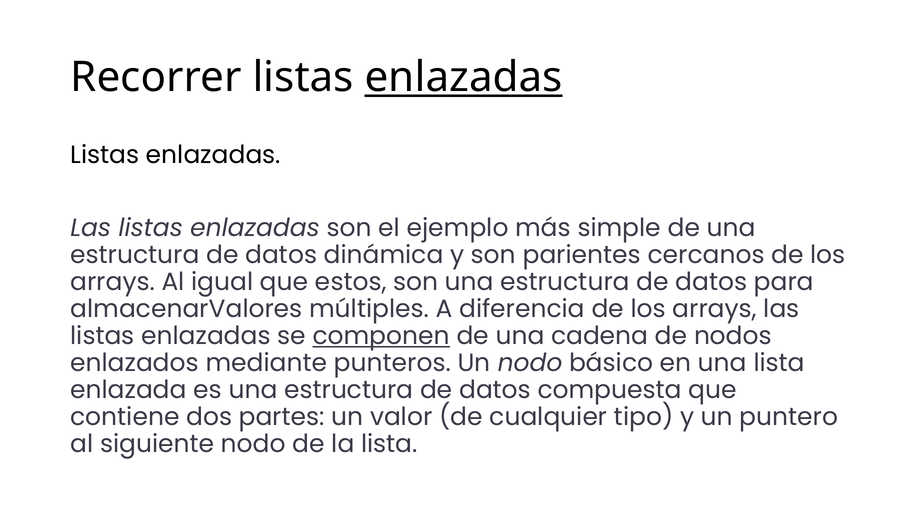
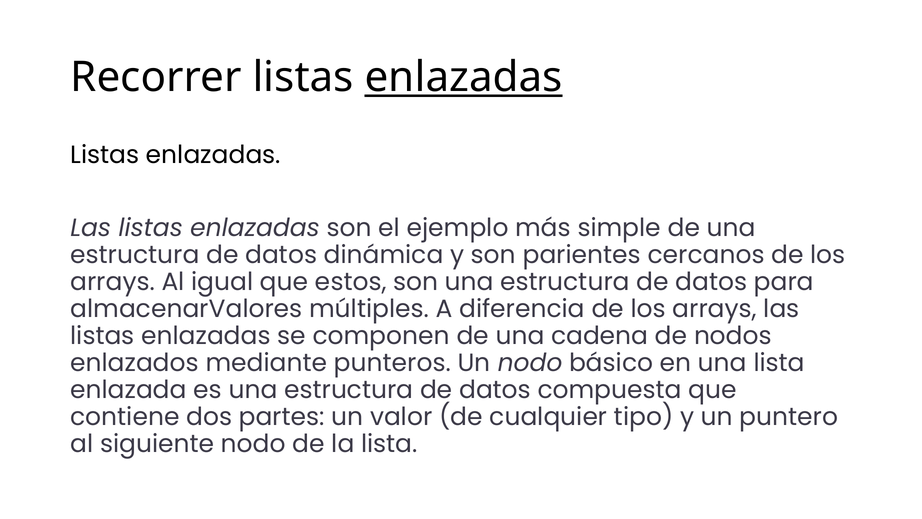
componen underline: present -> none (381, 336)
